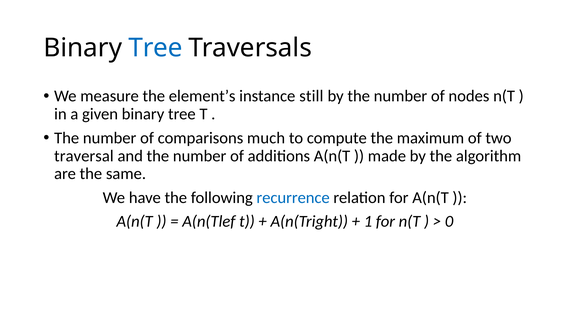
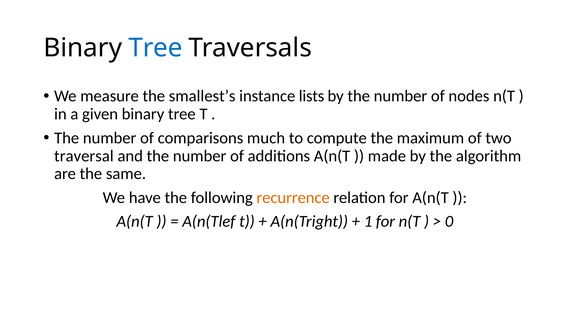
element’s: element’s -> smallest’s (202, 96)
still: still -> lists (312, 96)
recurrence colour: blue -> orange (293, 198)
